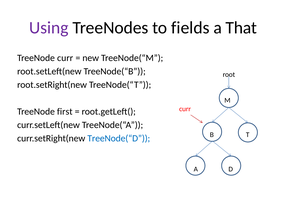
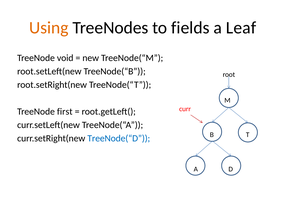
Using colour: purple -> orange (49, 28)
That: That -> Leaf (241, 28)
TreeNode curr: curr -> void (65, 58)
